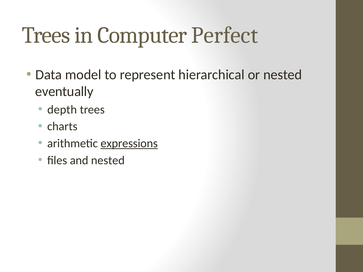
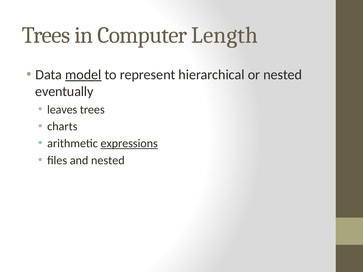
Perfect: Perfect -> Length (225, 35)
model underline: none -> present (83, 75)
depth: depth -> leaves (62, 110)
